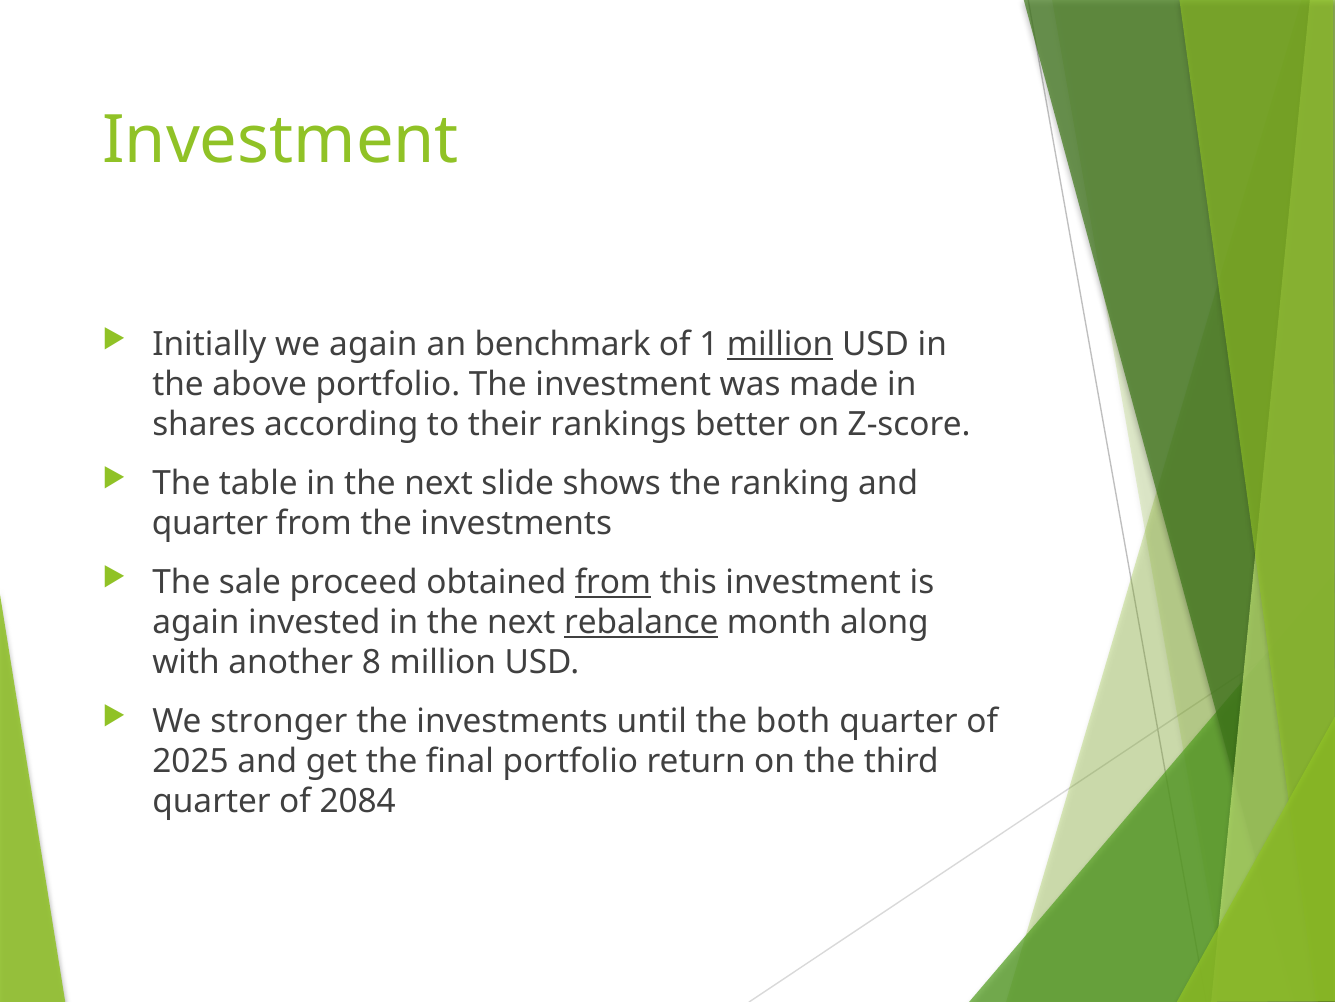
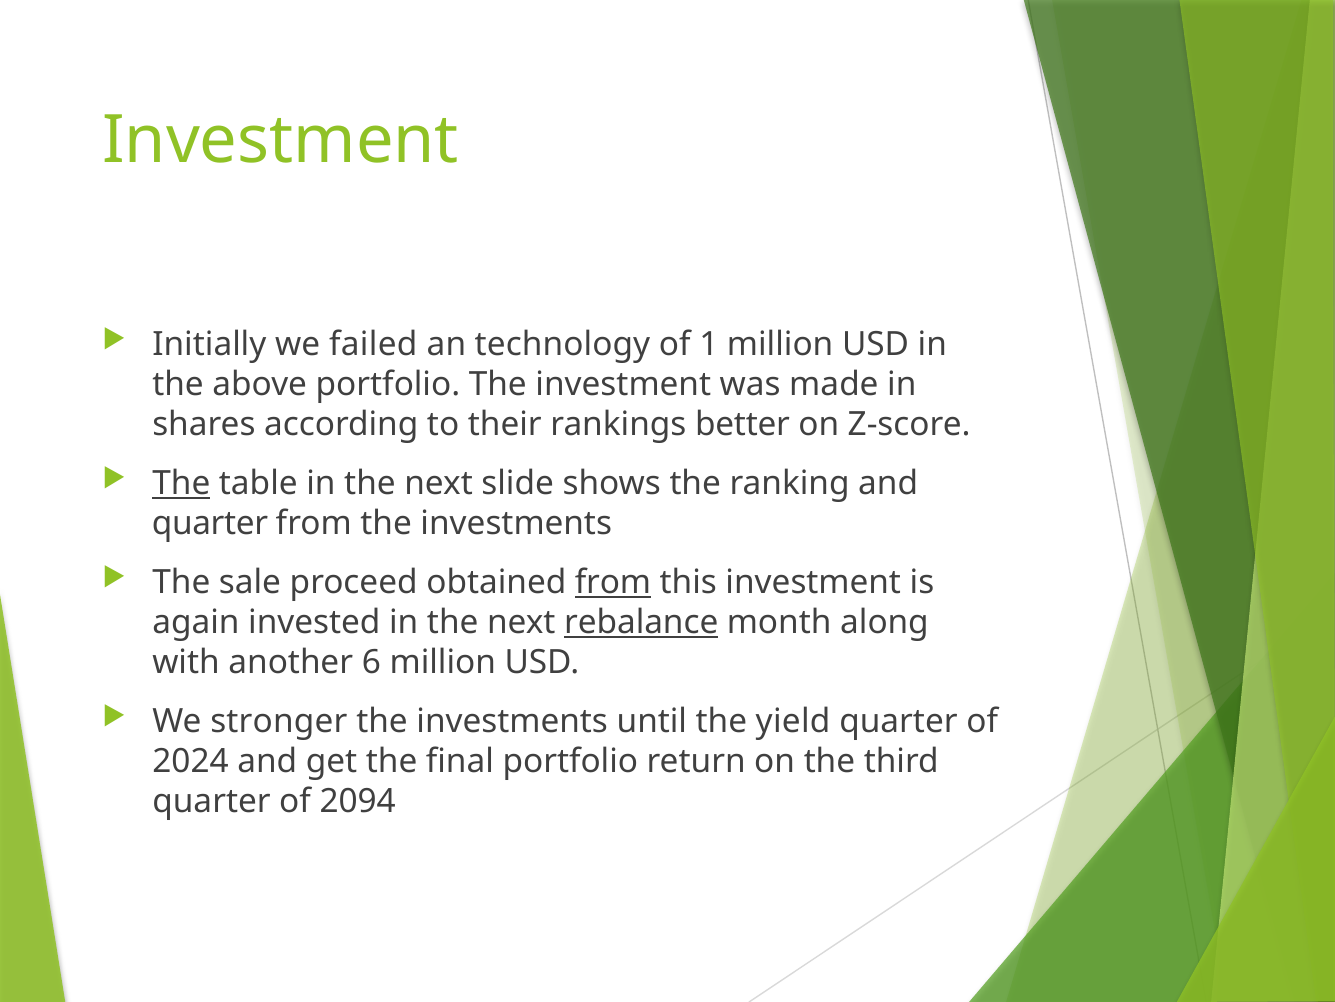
we again: again -> failed (373, 344)
benchmark: benchmark -> technology (562, 344)
million underline: present -> none (780, 344)
The underline: none -> present (181, 483)
8: 8 -> 6 (371, 662)
both: both -> yield (793, 721)
2025: 2025 -> 2024 (191, 761)
2084: 2084 -> 2094 (358, 801)
